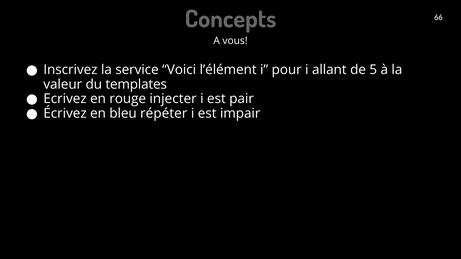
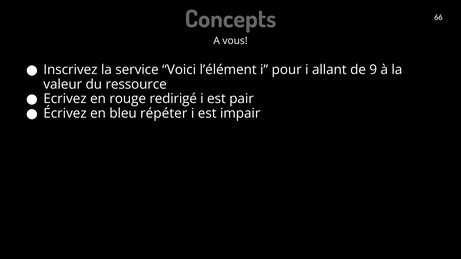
5: 5 -> 9 (373, 70)
templates: templates -> ressource (136, 84)
injecter: injecter -> redirigé (173, 99)
